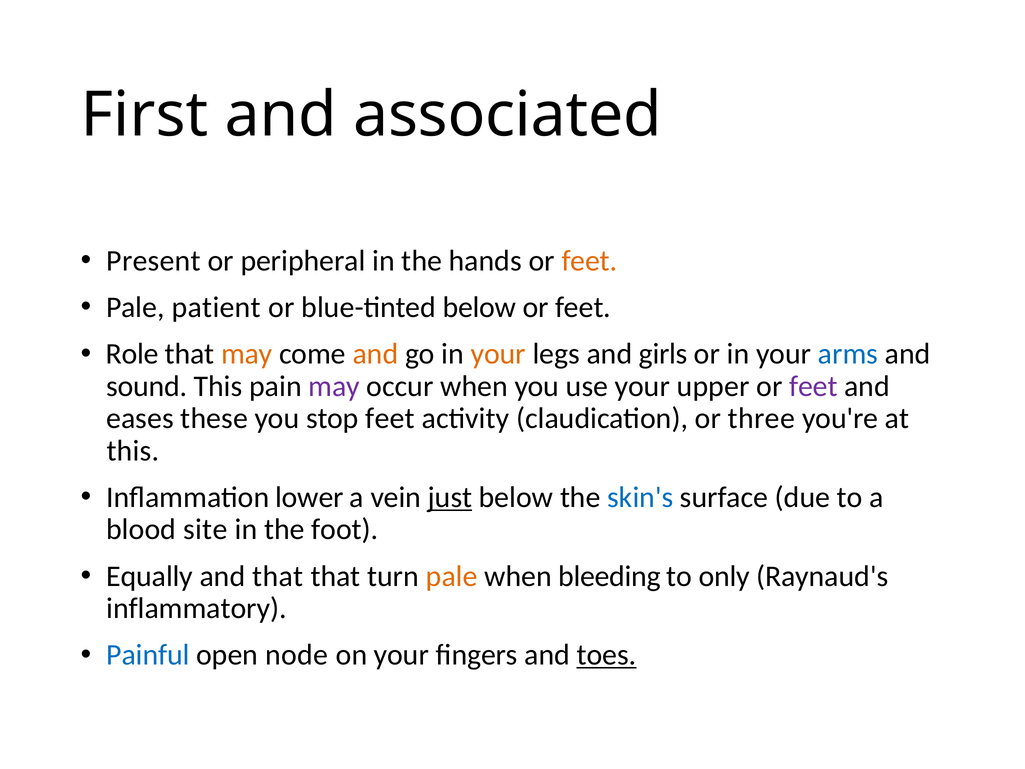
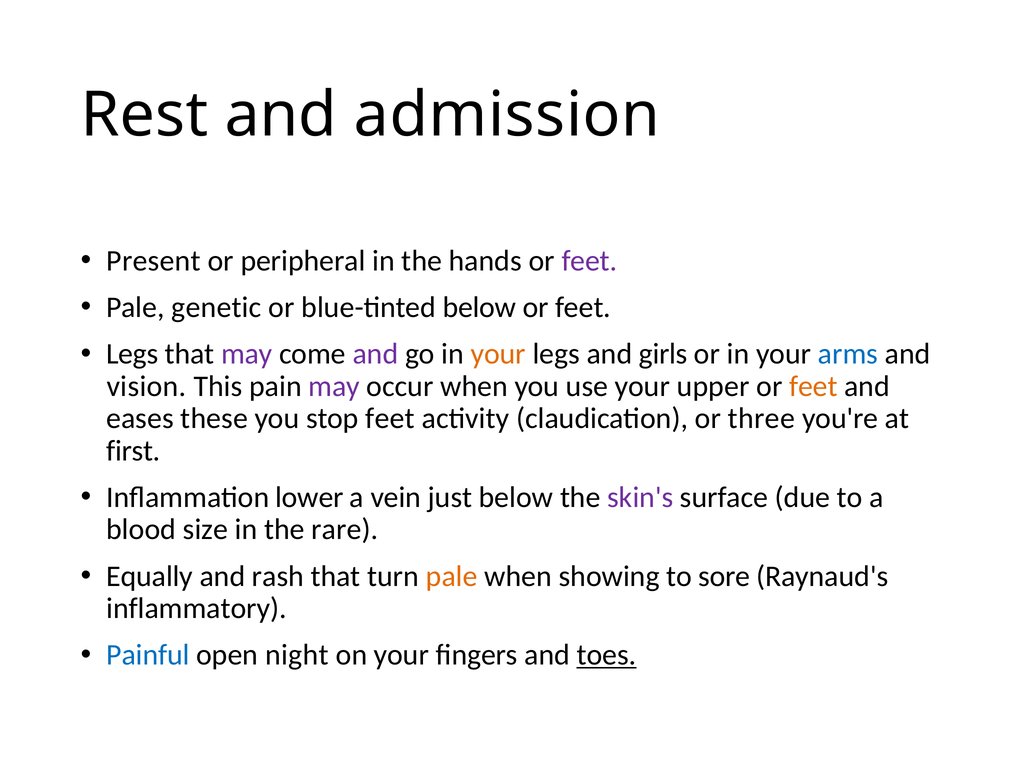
First: First -> Rest (144, 115)
associated: associated -> admission (507, 115)
feet colour: orange -> purple (589, 261)
patient: patient -> genetic (216, 307)
Role: Role -> Legs (132, 354)
may colour: orange -> purple (247, 354)
and colour: orange -> purple (376, 354)
sound: sound -> vision (146, 386)
feet colour: purple -> orange (813, 386)
this: this -> first (133, 451)
just underline: present -> none (450, 497)
skin's colour: blue -> purple (640, 497)
site: site -> size (205, 529)
foot: foot -> rare (345, 529)
and that: that -> rash (278, 576)
bleeding: bleeding -> showing (609, 576)
only: only -> sore (724, 576)
node: node -> night (297, 655)
